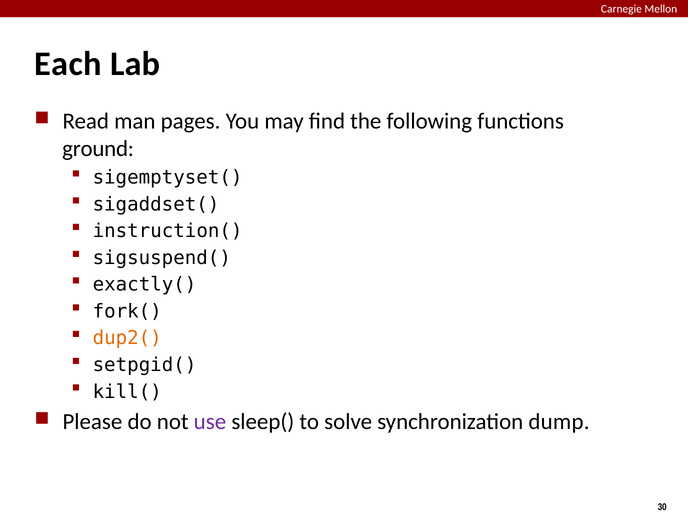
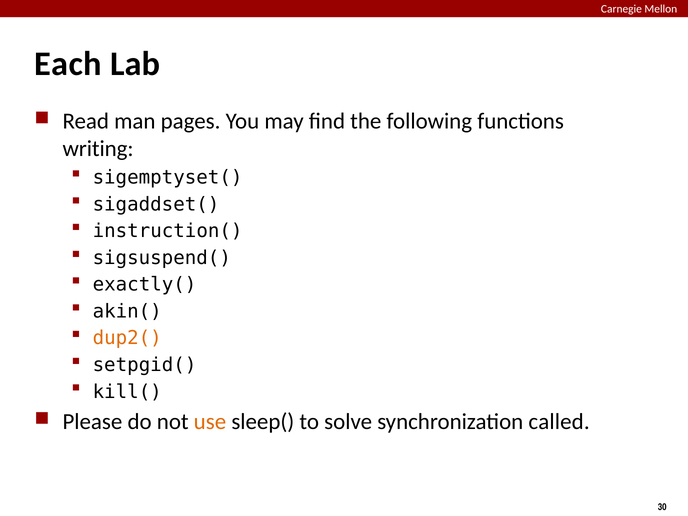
ground: ground -> writing (98, 149)
fork(: fork( -> akin( (127, 311)
use colour: purple -> orange (210, 422)
dump: dump -> called (559, 422)
